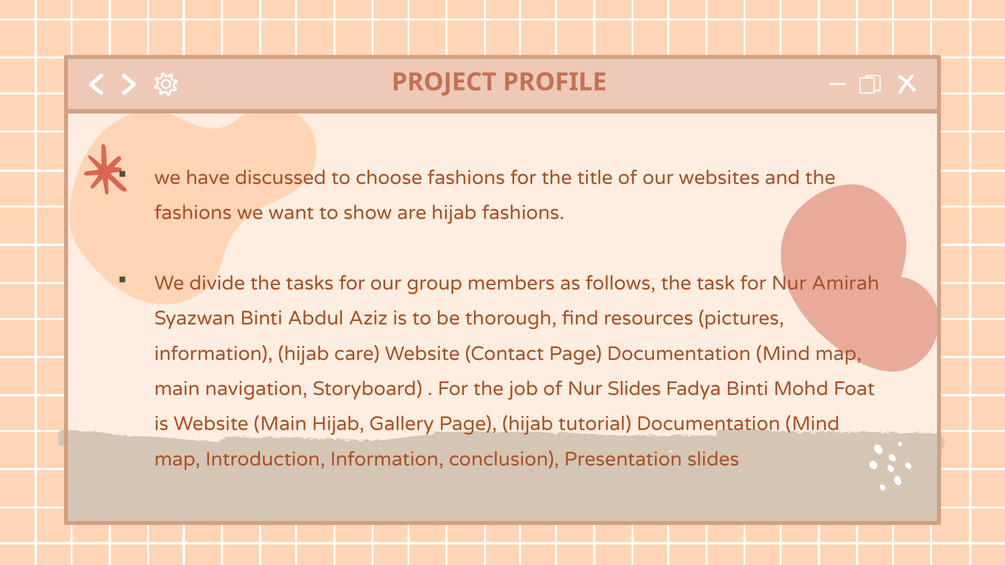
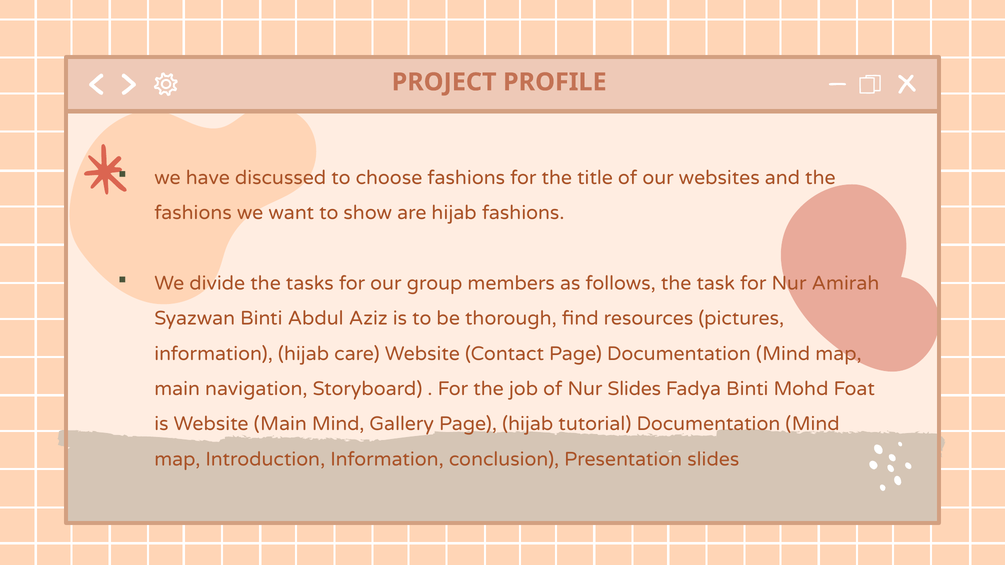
Main Hijab: Hijab -> Mind (338, 424)
